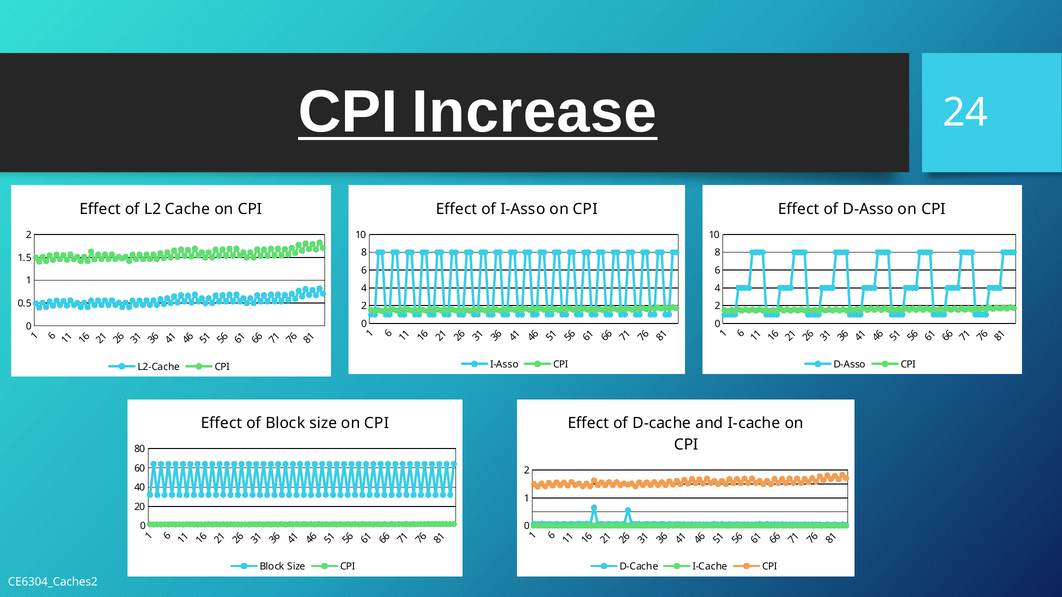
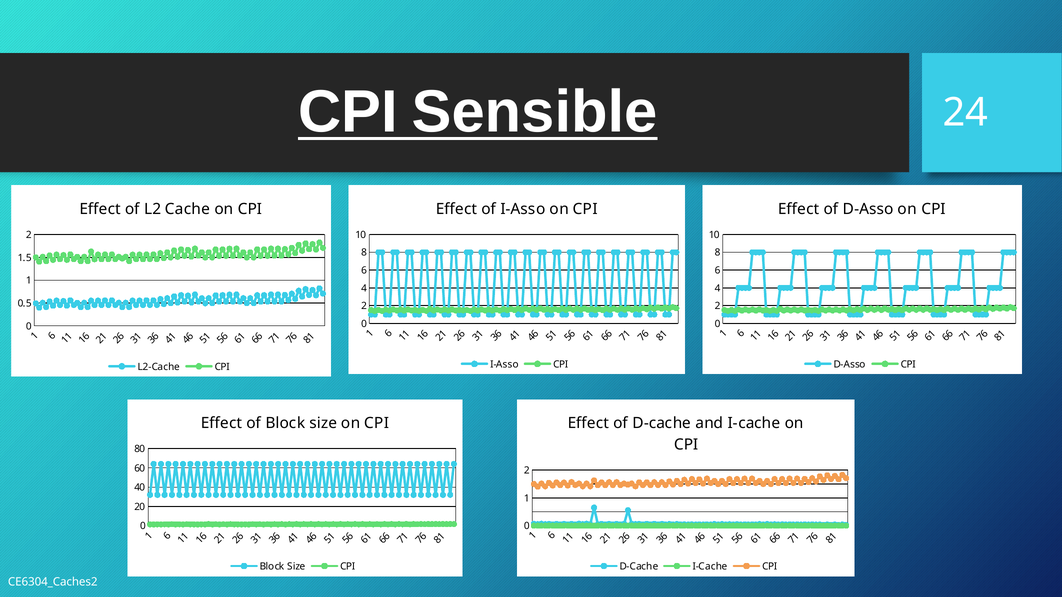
Increase: Increase -> Sensible (535, 112)
